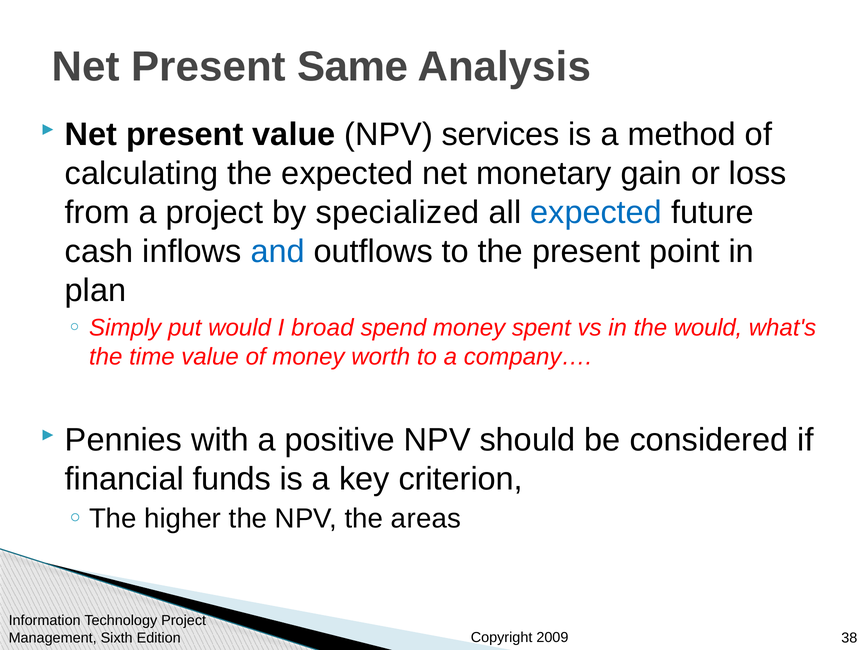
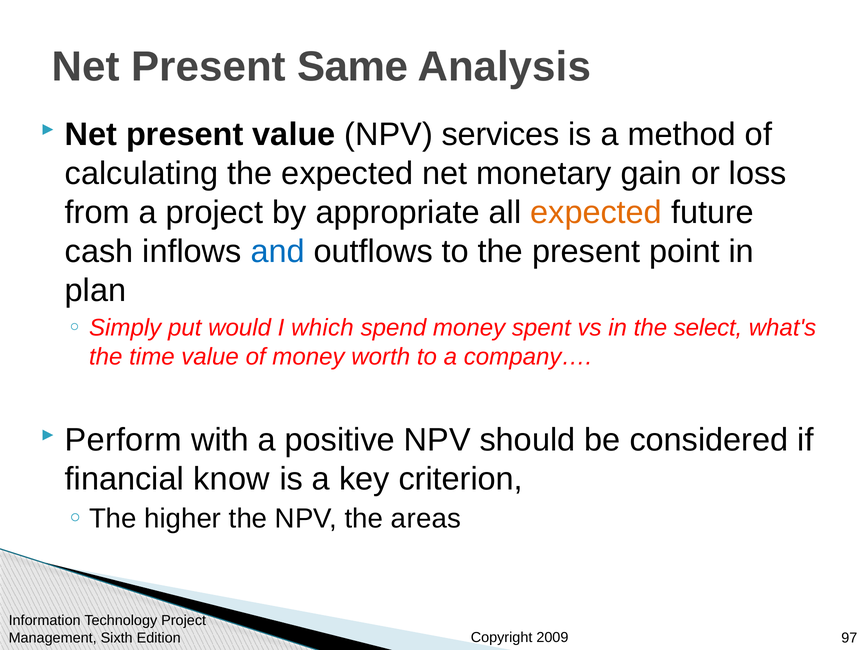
specialized: specialized -> appropriate (398, 212)
expected colour: blue -> orange (596, 212)
broad: broad -> which (322, 328)
the would: would -> select (708, 328)
Pennies: Pennies -> Perform (123, 440)
funds: funds -> know (232, 479)
38: 38 -> 97 (849, 637)
